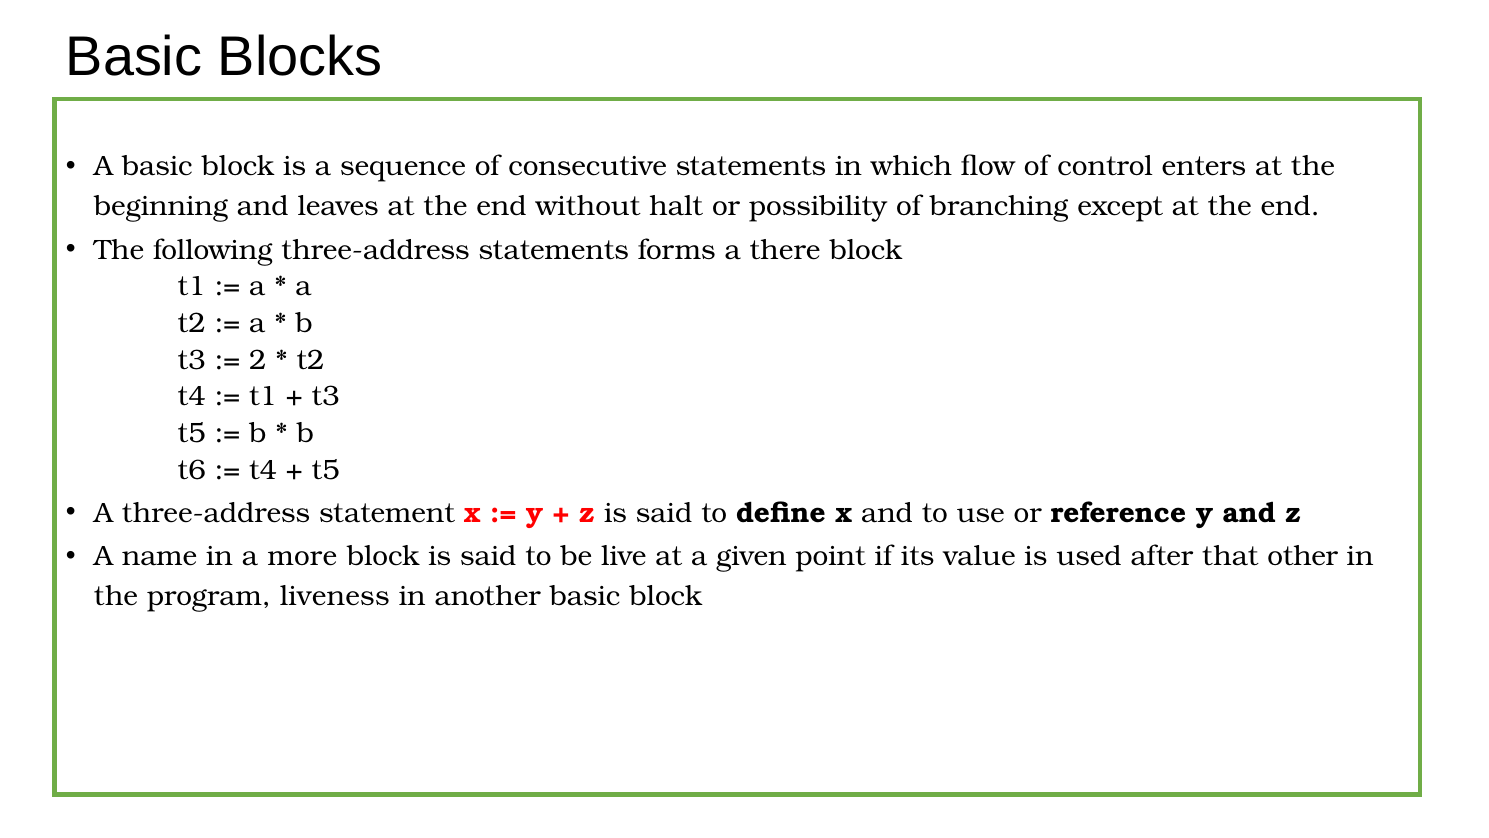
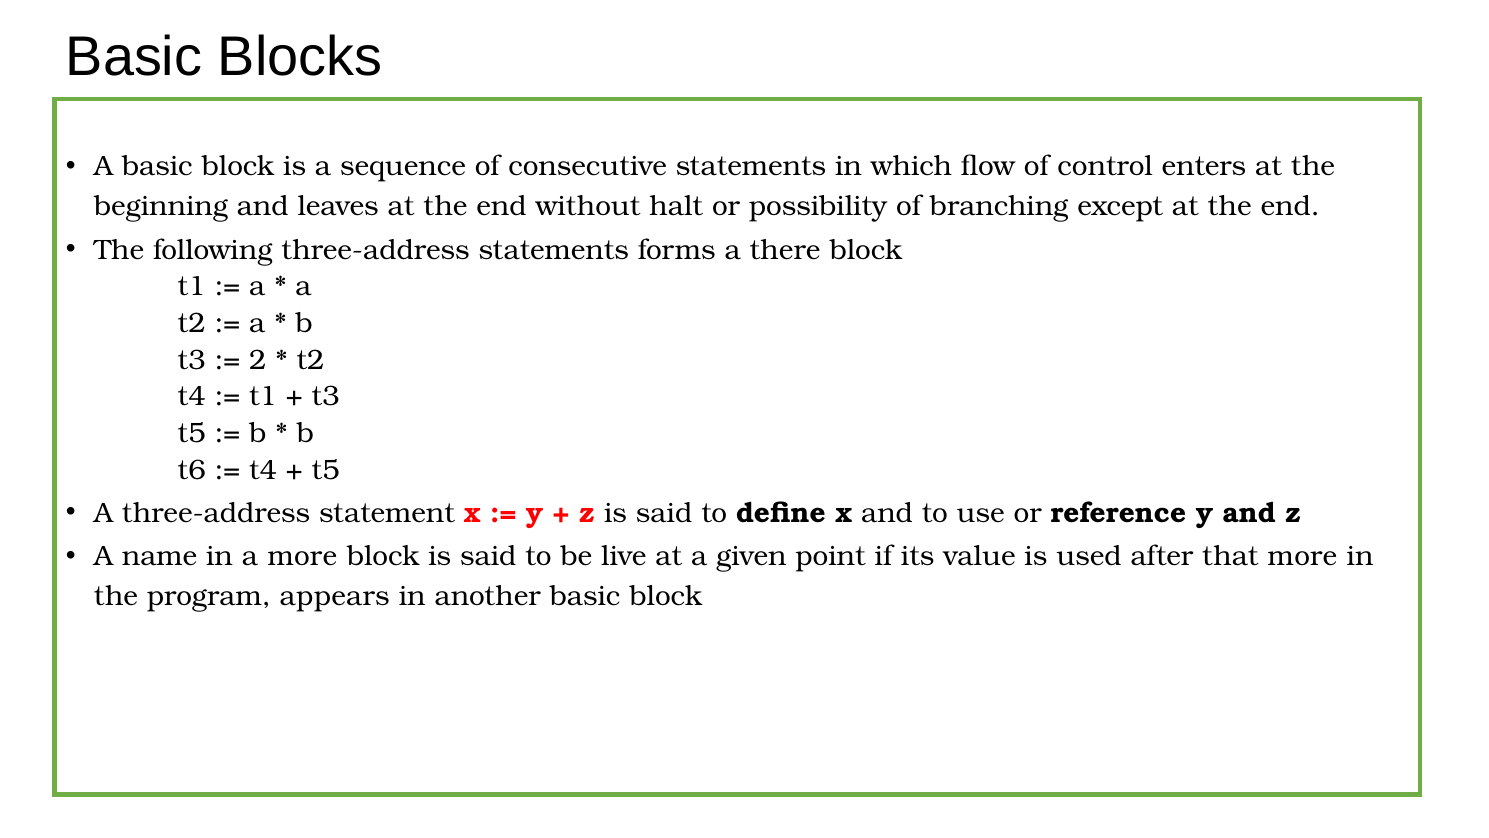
that other: other -> more (1303, 556)
liveness: liveness -> appears (335, 596)
